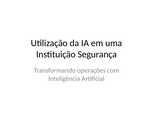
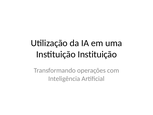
Instituição Segurança: Segurança -> Instituição (97, 54)
